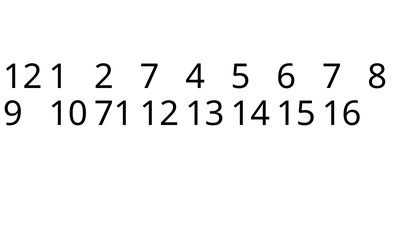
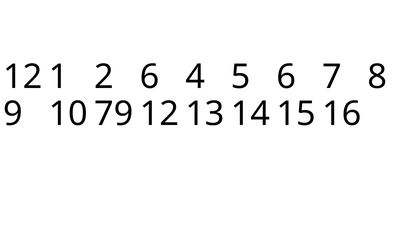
1 7: 7 -> 6 (150, 77)
71: 71 -> 79 (114, 114)
